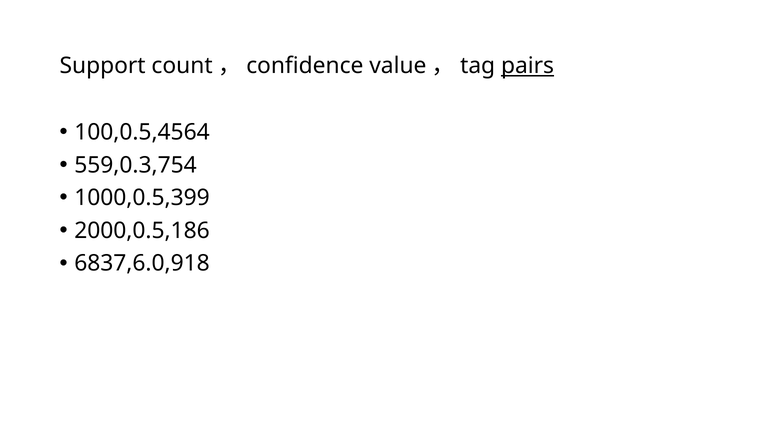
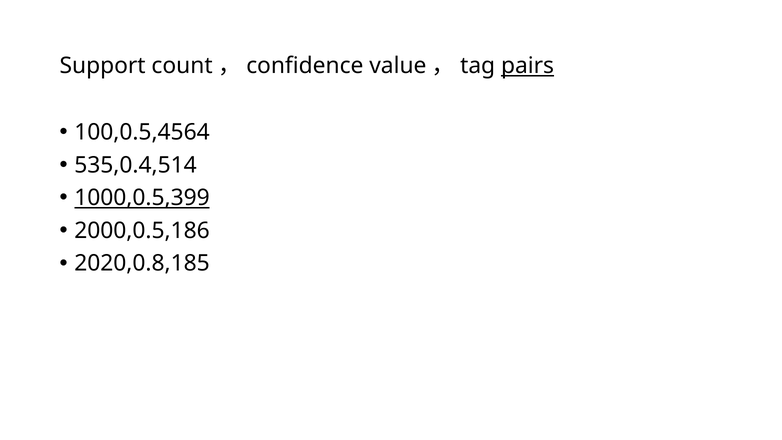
559,0.3,754: 559,0.3,754 -> 535,0.4,514 (136, 165)
1000,0.5,399 underline: none -> present (142, 198)
6837,6.0,918: 6837,6.0,918 -> 2020,0.8,185 (142, 263)
